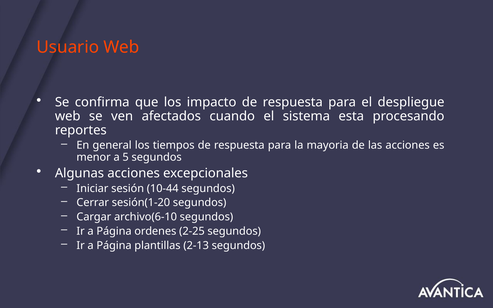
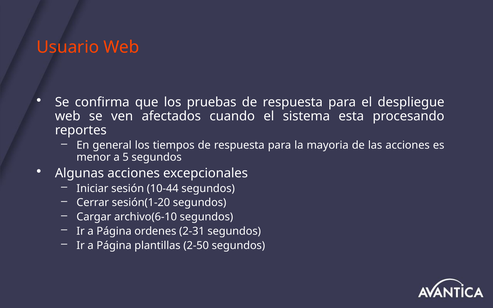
impacto: impacto -> pruebas (212, 102)
2-25: 2-25 -> 2-31 (192, 231)
2-13: 2-13 -> 2-50 (196, 246)
